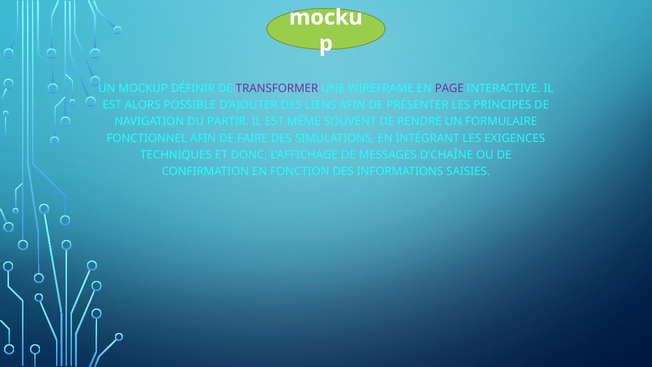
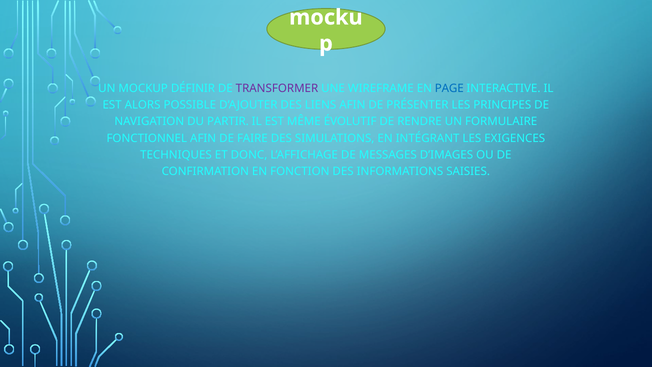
PAGE colour: purple -> blue (449, 88)
SOUVENT: SOUVENT -> ÉVOLUTIF (350, 122)
D’CHAÎNE: D’CHAÎNE -> D’IMAGES (446, 155)
